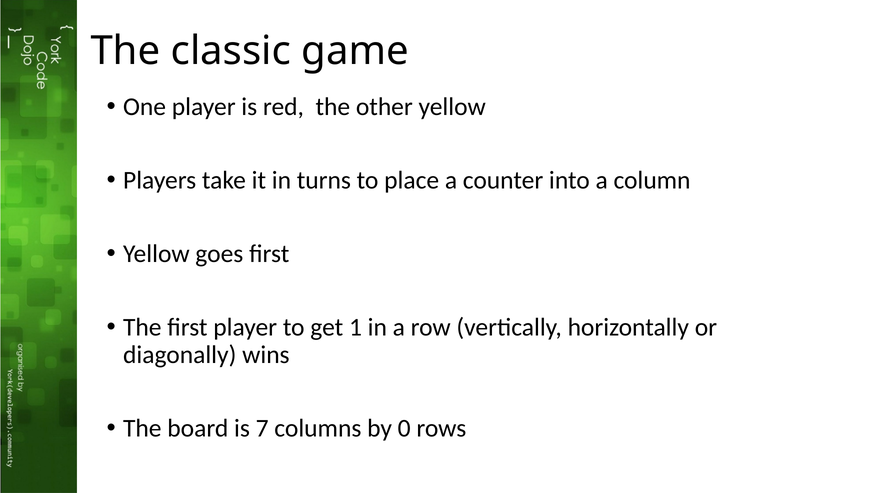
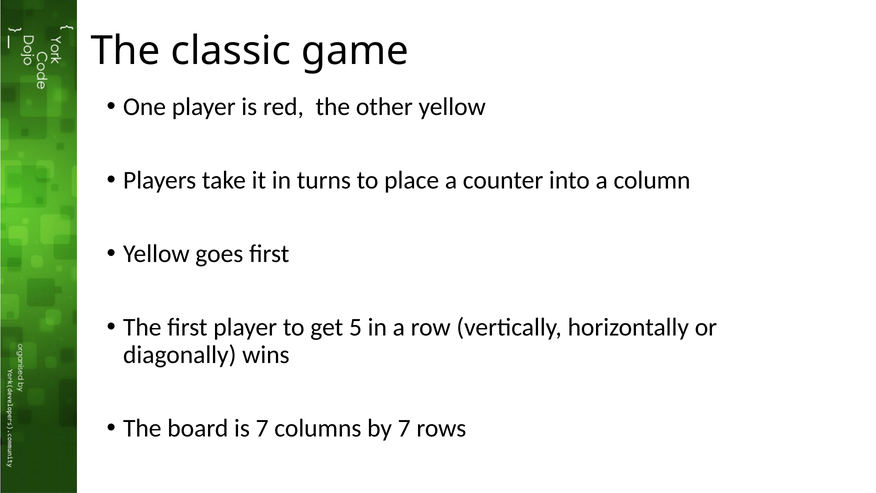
1: 1 -> 5 (355, 327)
by 0: 0 -> 7 (404, 428)
